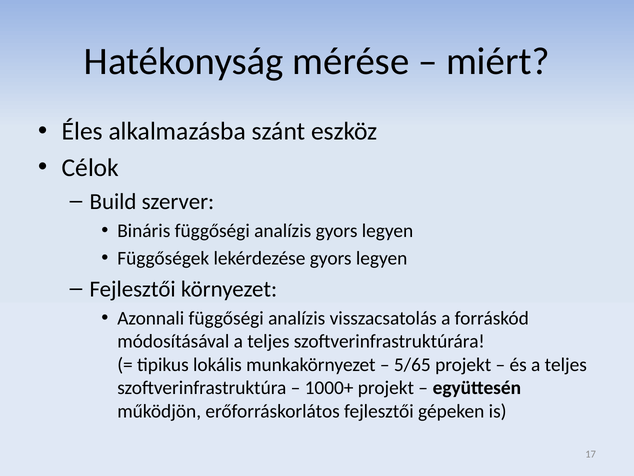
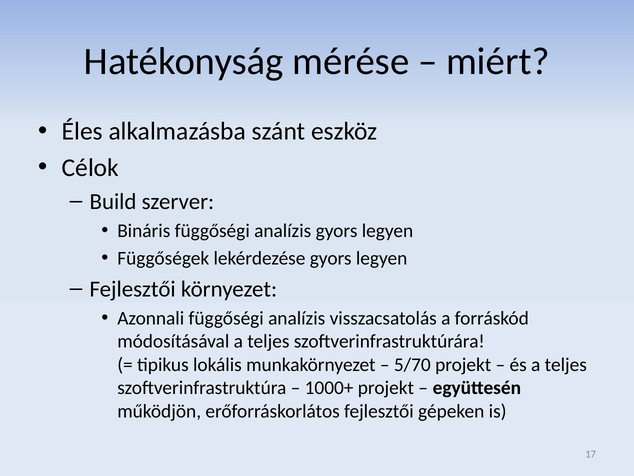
5/65: 5/65 -> 5/70 (412, 364)
